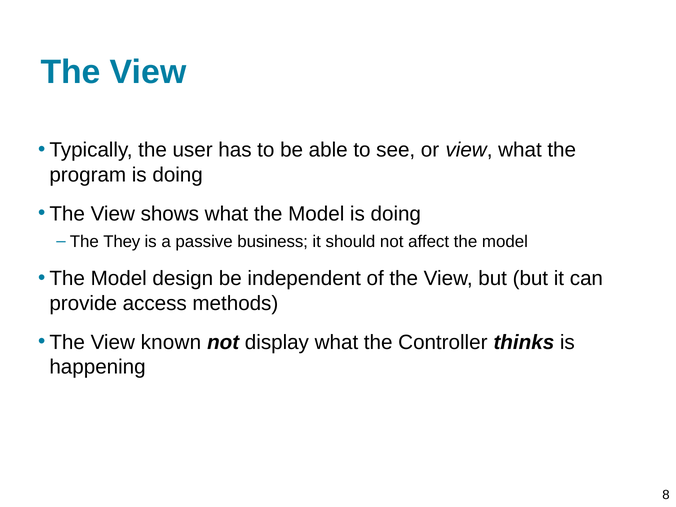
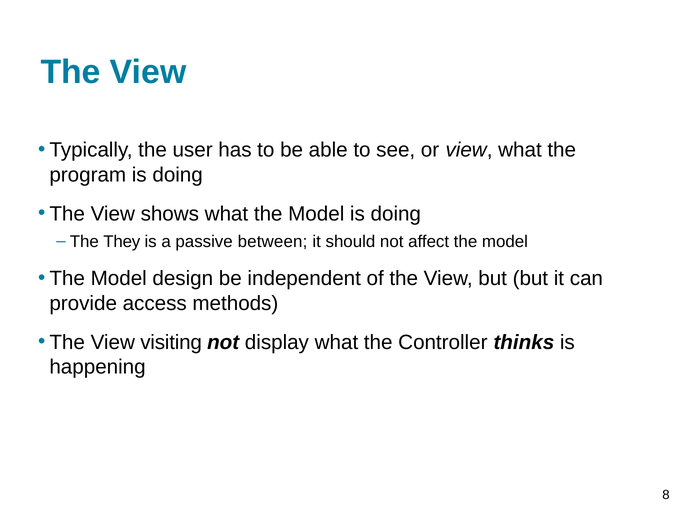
business: business -> between (272, 242)
known: known -> visiting (171, 342)
